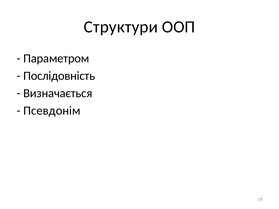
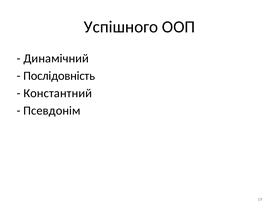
Структури: Структури -> Успішного (121, 27)
Параметром: Параметром -> Динамічний (56, 59)
Визначається: Визначається -> Константний (58, 93)
